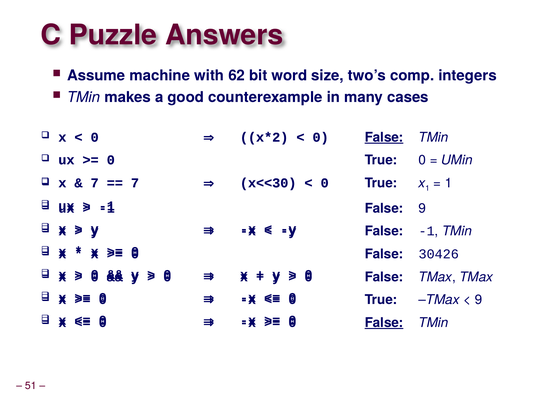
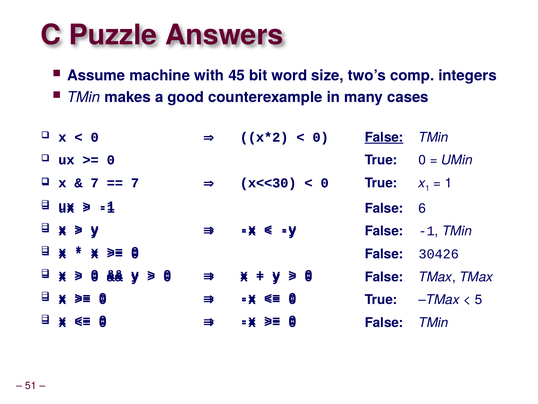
62: 62 -> 45 (237, 75)
False 9: 9 -> 6 (422, 208)
9: 9 -> 5 (478, 299)
False underline: present -> none (384, 322)
